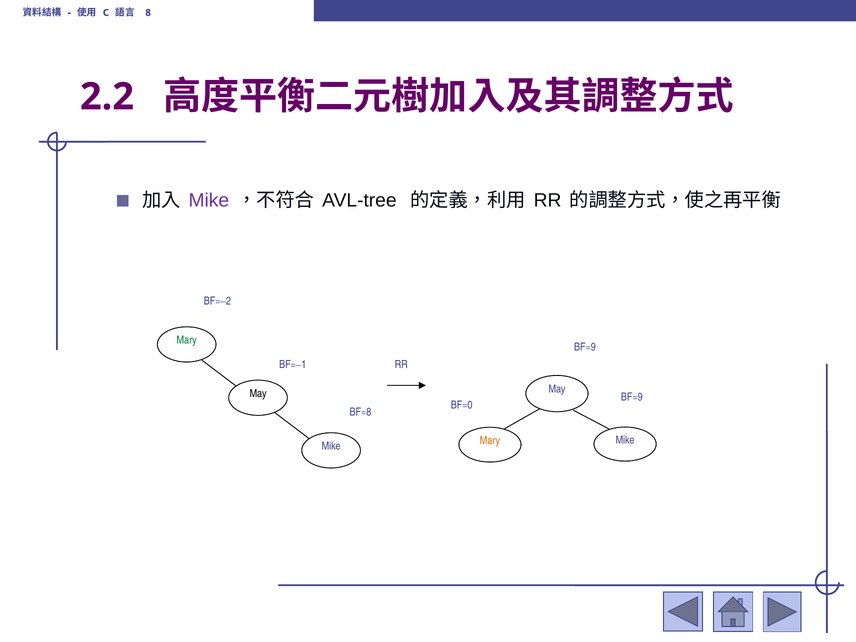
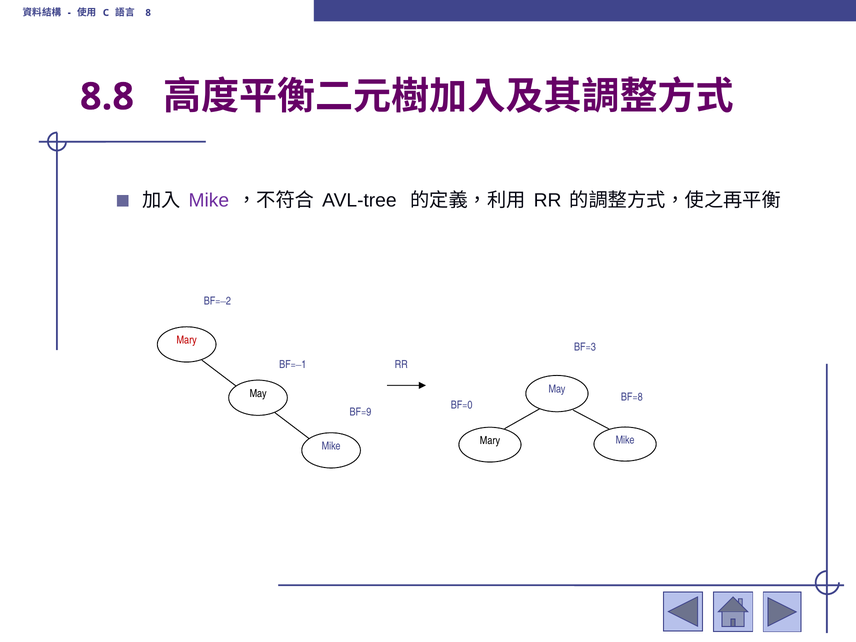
2.2: 2.2 -> 8.8 (107, 97)
Mary colour: green -> red (187, 340)
BF=9: BF=9 -> BF=3 (585, 347)
BF=9: BF=9 -> BF=8 (632, 397)
BF=8: BF=8 -> BF=9 (360, 412)
Mary colour: orange -> black (490, 441)
